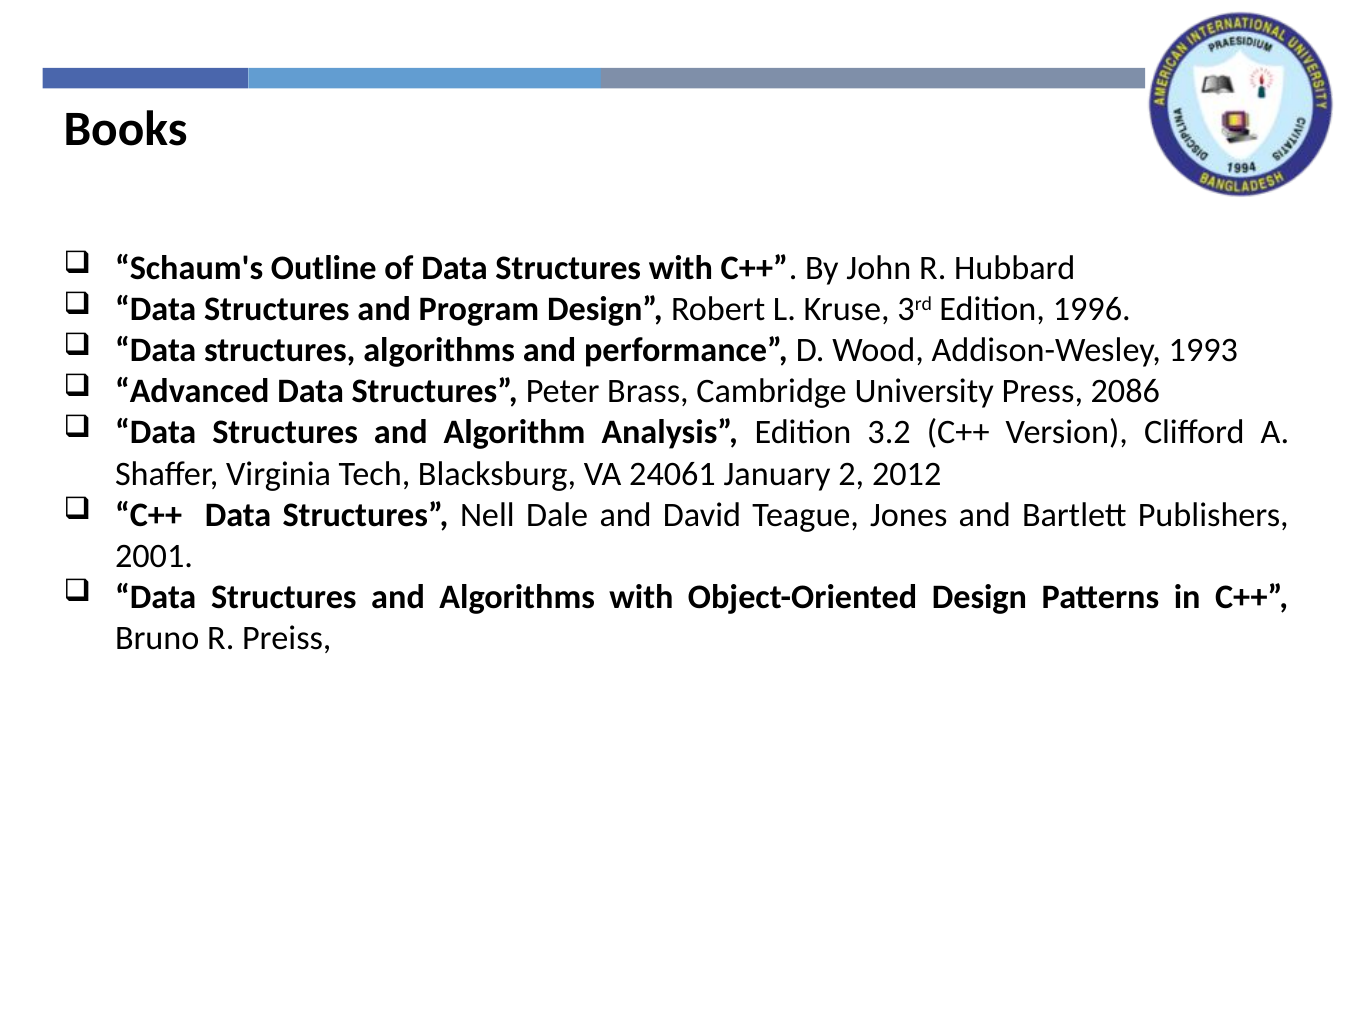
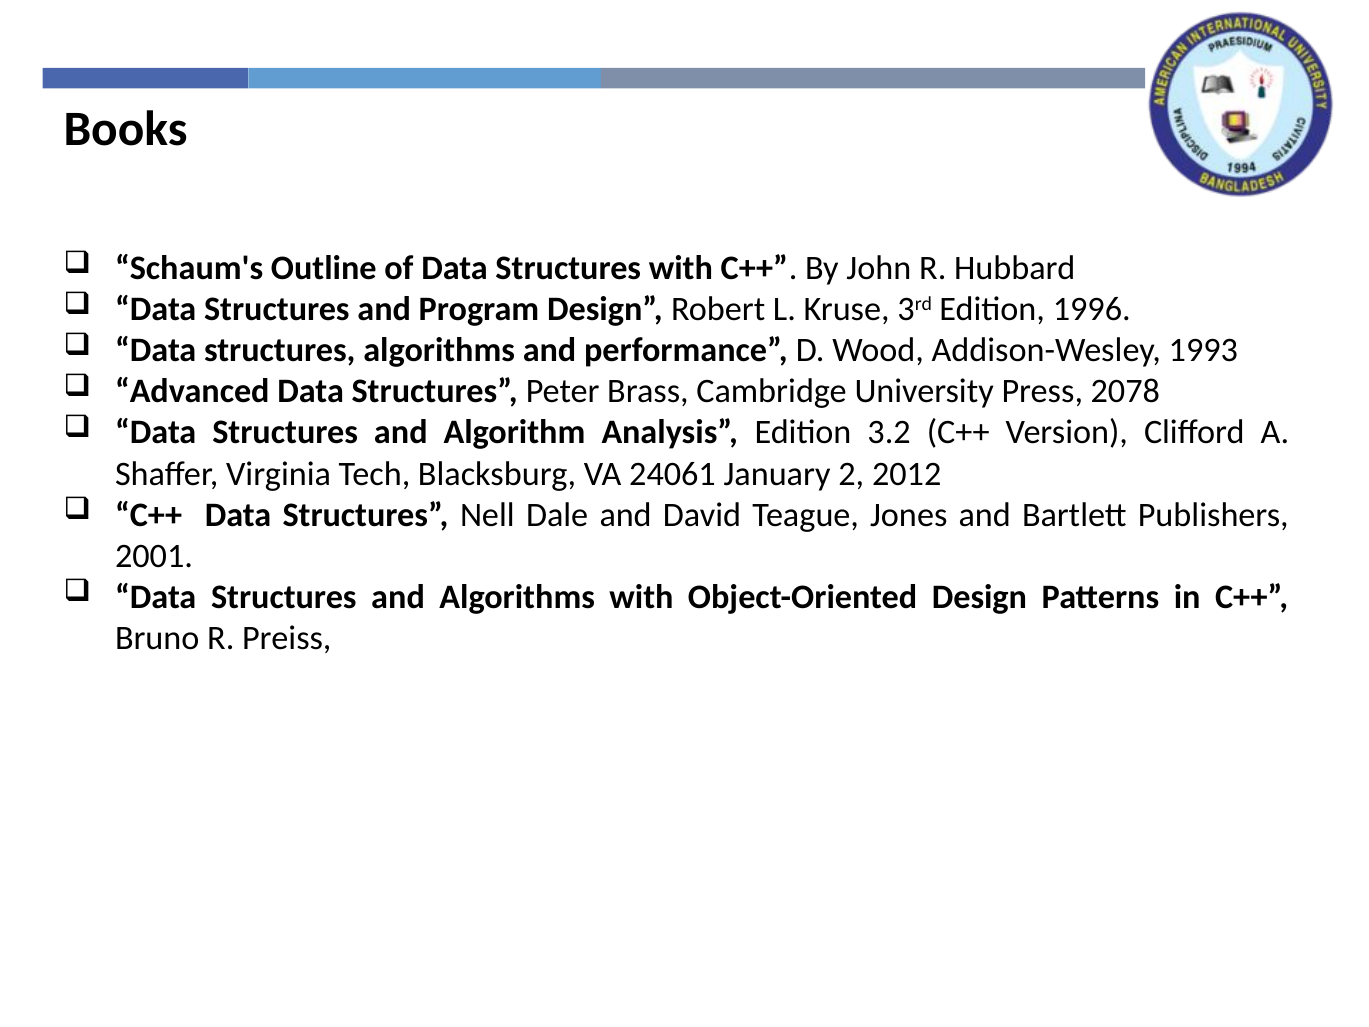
2086: 2086 -> 2078 (1125, 391)
